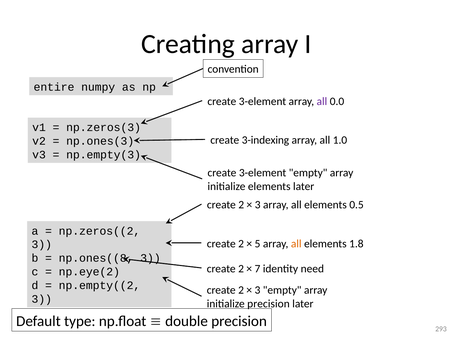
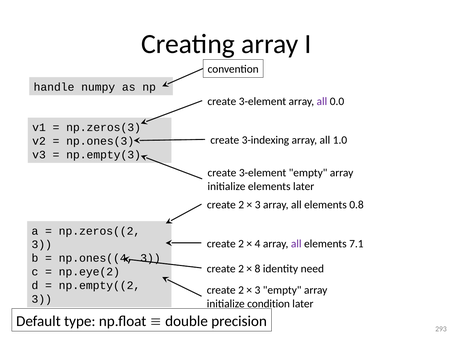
entire: entire -> handle (54, 87)
0.5: 0.5 -> 0.8 (357, 205)
5: 5 -> 4 (258, 243)
all colour: orange -> purple (296, 243)
1.8: 1.8 -> 7.1 (356, 243)
np.ones((8: np.ones((8 -> np.ones((4 (96, 258)
7: 7 -> 8 (257, 268)
initialize precision: precision -> condition (269, 303)
